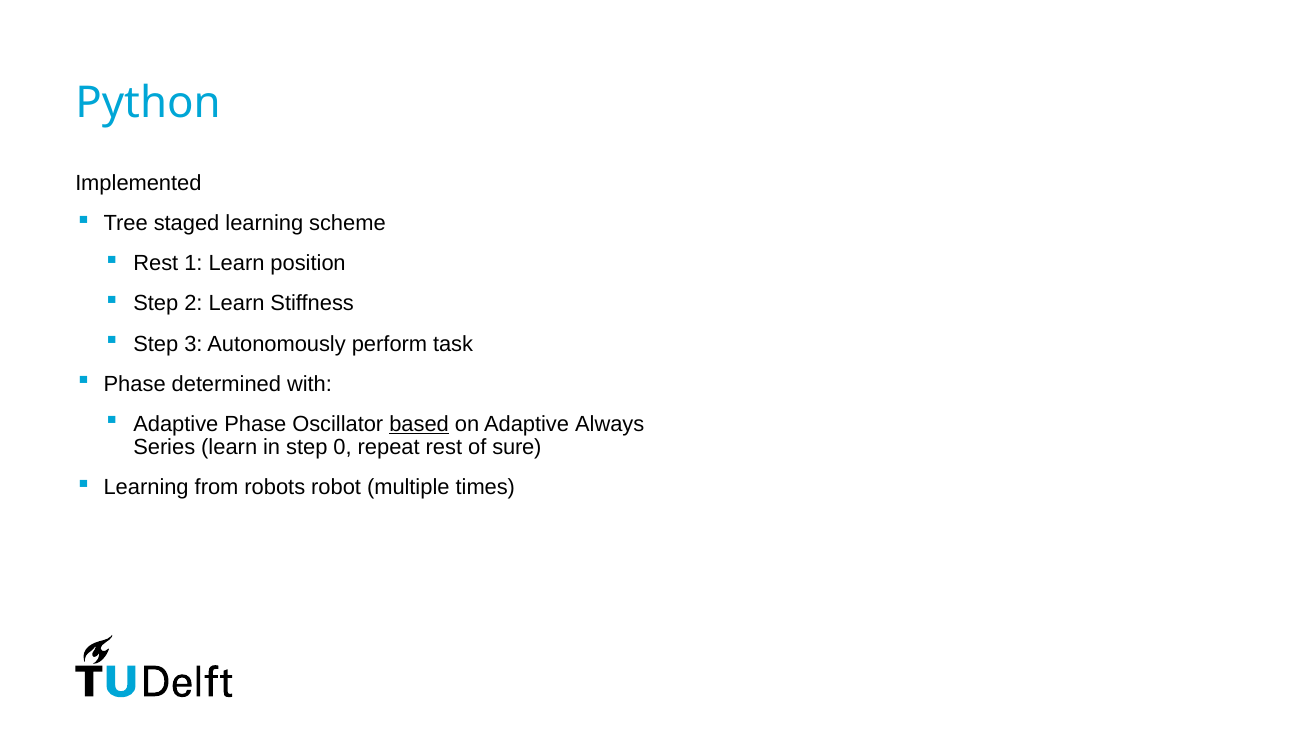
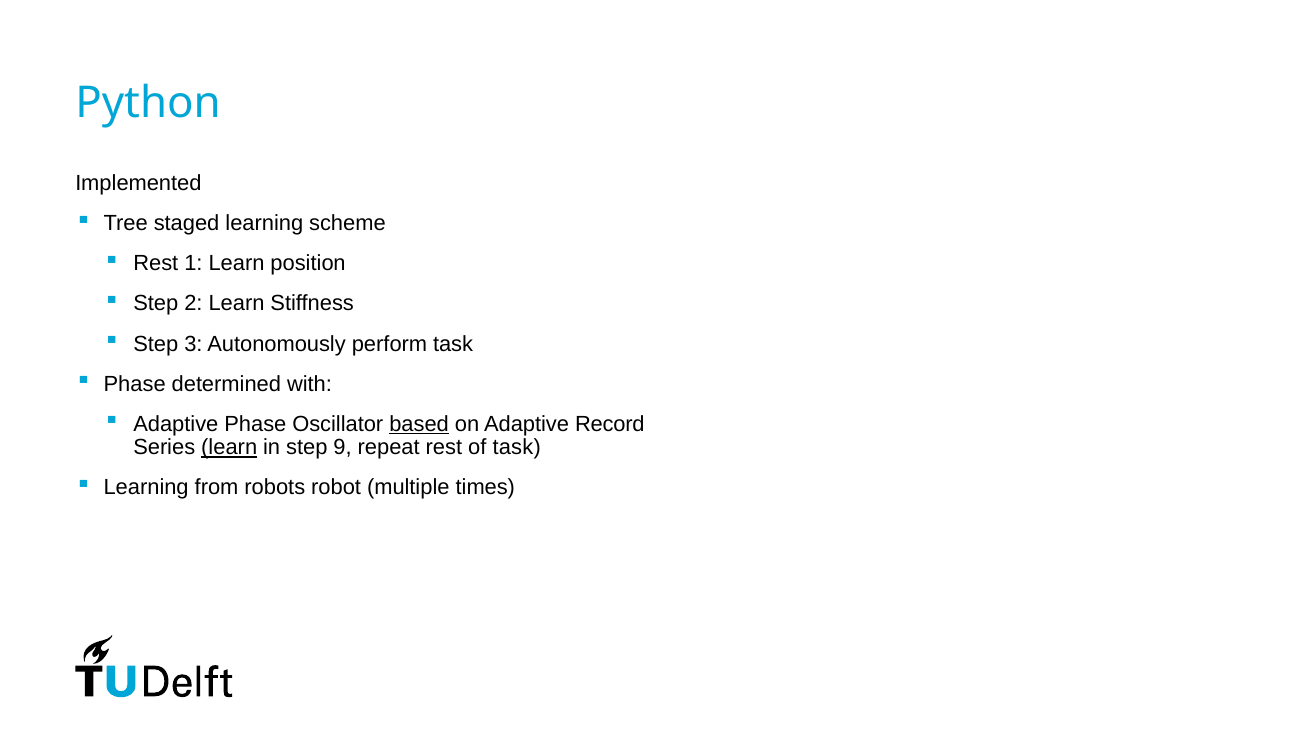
Always: Always -> Record (610, 424)
learn underline: none -> present (229, 447)
0: 0 -> 9 (343, 447)
of sure: sure -> task (517, 447)
